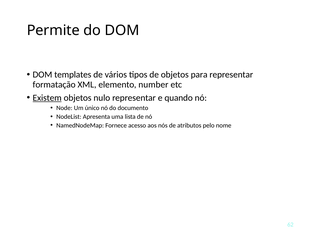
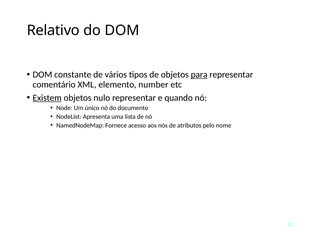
Permite: Permite -> Relativo (53, 30)
templates: templates -> constante (73, 75)
para underline: none -> present (199, 75)
formatação: formatação -> comentário (54, 85)
